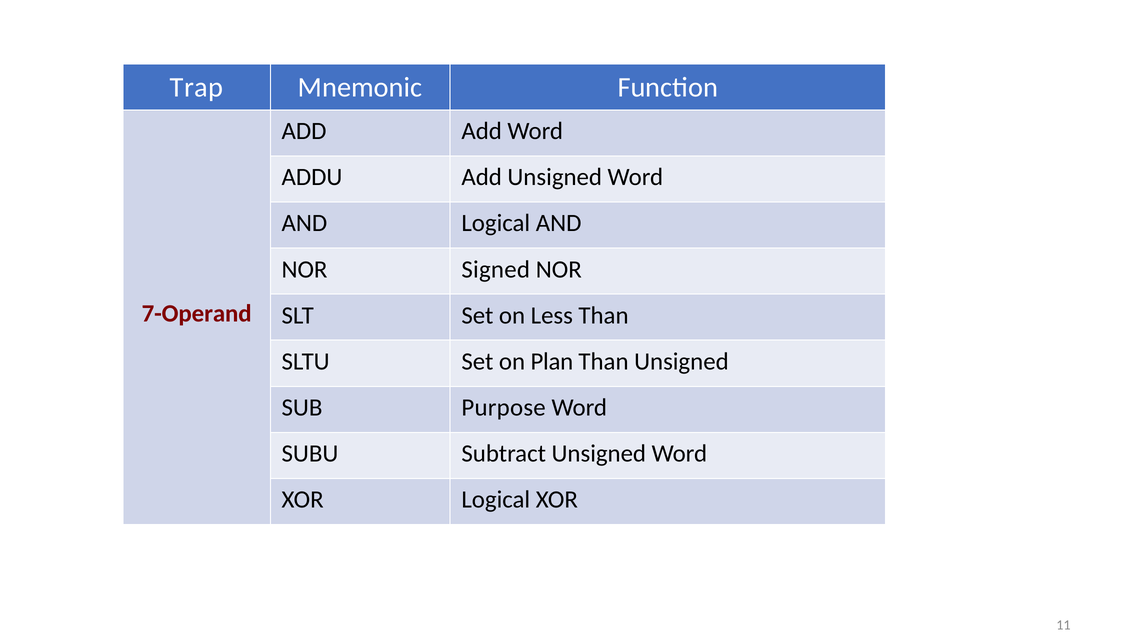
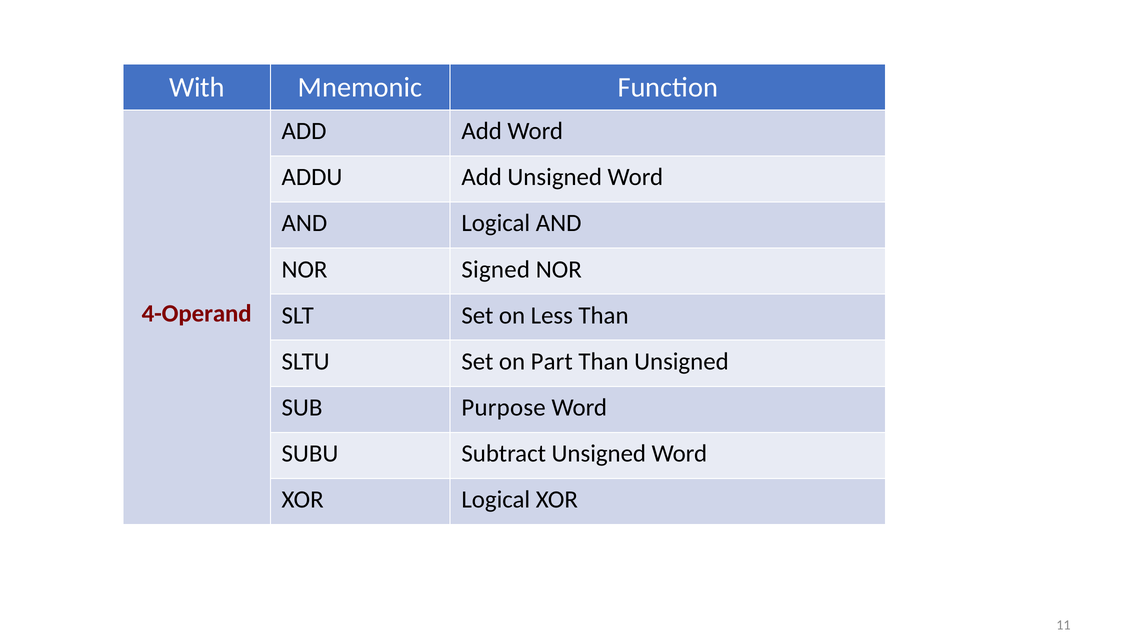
Trap: Trap -> With (197, 87)
7-Operand: 7-Operand -> 4-Operand (197, 313)
Plan: Plan -> Part (552, 361)
